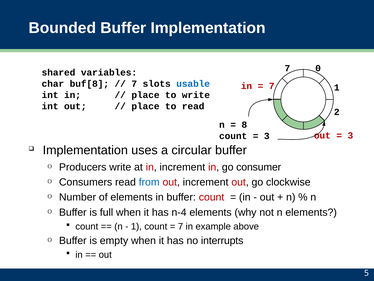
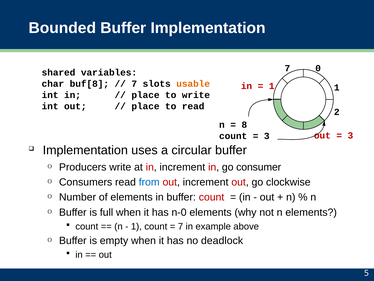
usable colour: blue -> orange (193, 84)
7: 7 -> 1 (272, 86)
n-4: n-4 -> n-0 (179, 212)
interrupts: interrupts -> deadlock (222, 240)
